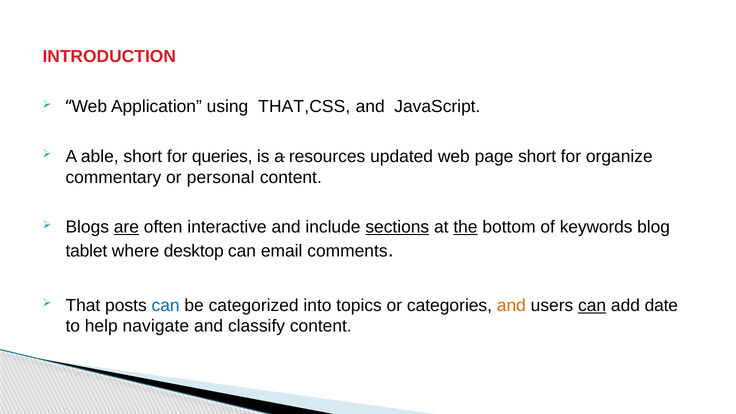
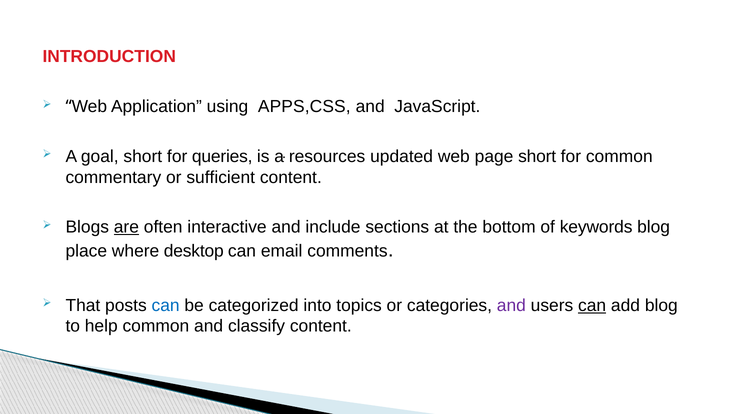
THAT,CSS: THAT,CSS -> APPS,CSS (304, 107)
able: able -> goal (100, 156)
for organize: organize -> common (619, 156)
personal: personal -> sufficient (221, 177)
sections underline: present -> none (397, 227)
the underline: present -> none (465, 227)
tablet: tablet -> place (86, 251)
and colour: orange -> purple (511, 305)
add date: date -> blog (661, 305)
help navigate: navigate -> common (156, 326)
